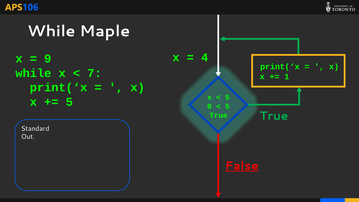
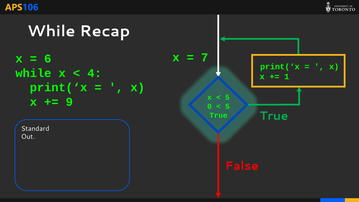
Maple: Maple -> Recap (105, 31)
4: 4 -> 7 (205, 57)
9: 9 -> 6 (48, 59)
7: 7 -> 4 (94, 73)
5: 5 -> 9 (69, 102)
False underline: present -> none (242, 166)
